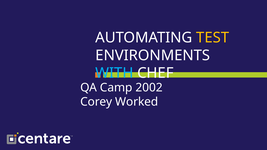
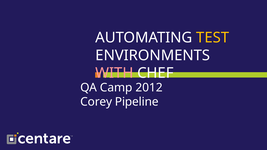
WITH colour: light blue -> pink (114, 73)
2002: 2002 -> 2012 (149, 88)
Worked: Worked -> Pipeline (137, 102)
